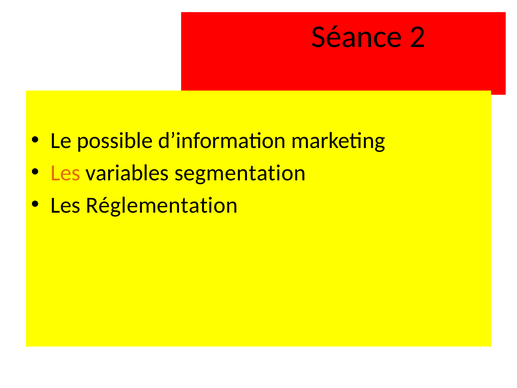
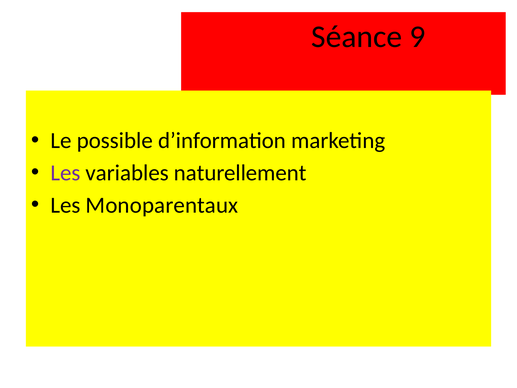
2: 2 -> 9 (417, 37)
Les colour: orange -> purple (65, 173)
segmentation: segmentation -> naturellement (240, 173)
Réglementation: Réglementation -> Monoparentaux (162, 205)
